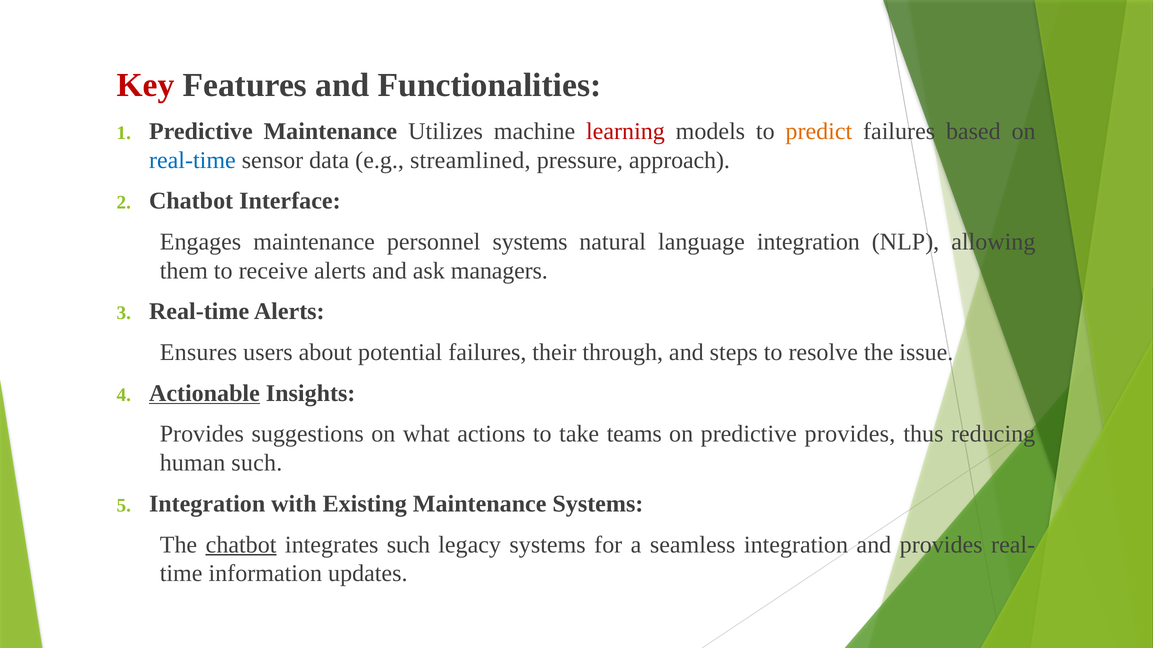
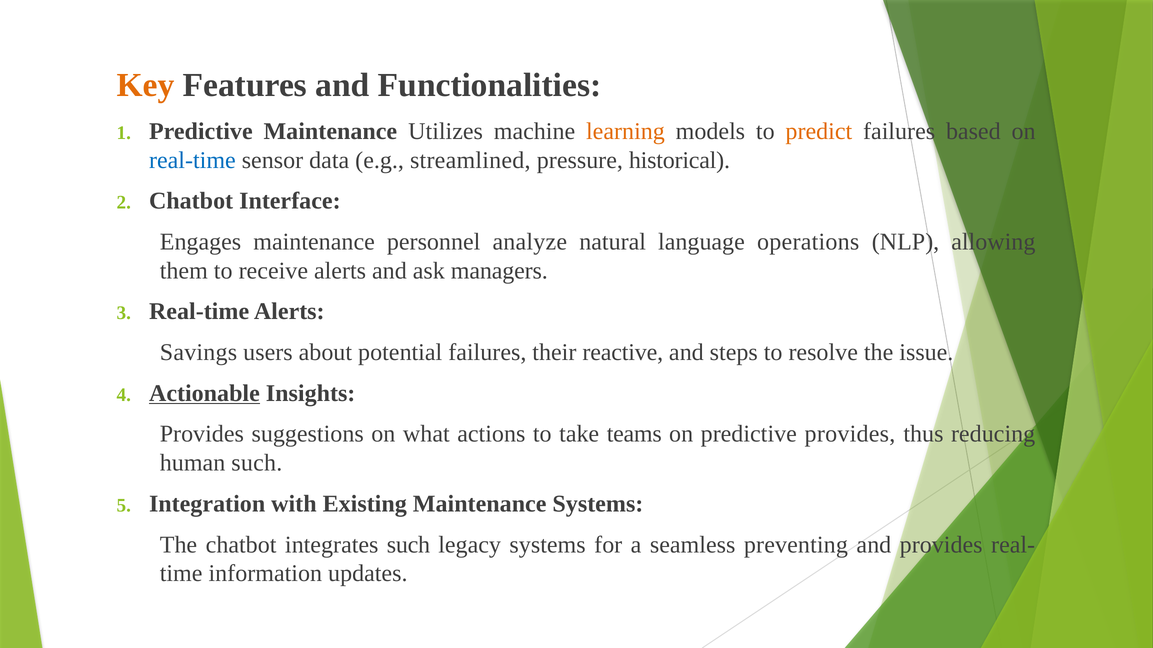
Key colour: red -> orange (145, 85)
learning colour: red -> orange (625, 131)
approach: approach -> historical (679, 160)
personnel systems: systems -> analyze (530, 242)
language integration: integration -> operations (808, 242)
Ensures: Ensures -> Savings (198, 353)
through: through -> reactive (623, 353)
chatbot underline: present -> none (241, 545)
seamless integration: integration -> preventing (796, 545)
